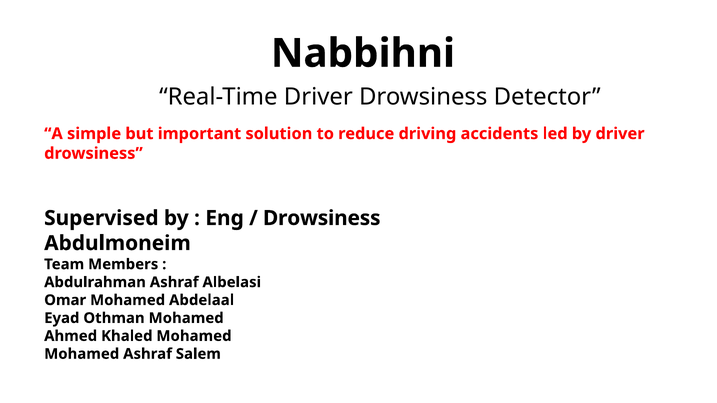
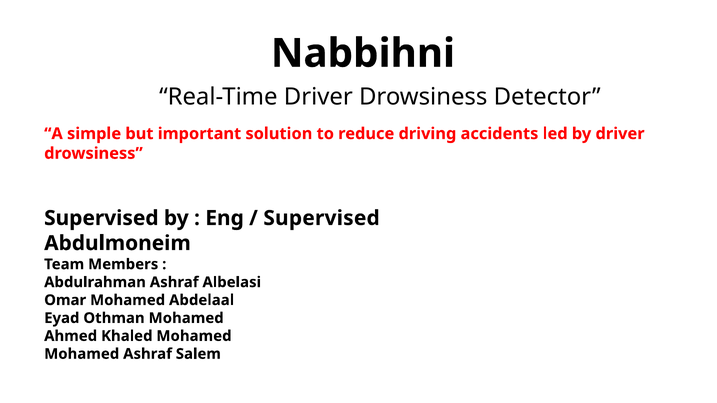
Drowsiness: Drowsiness -> Supervised (322, 218)
